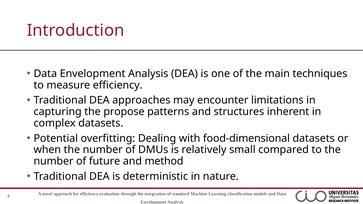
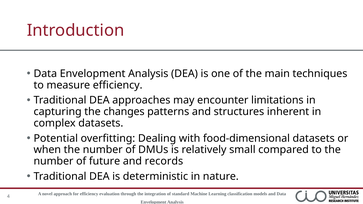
propose: propose -> changes (124, 112)
method: method -> records (164, 161)
